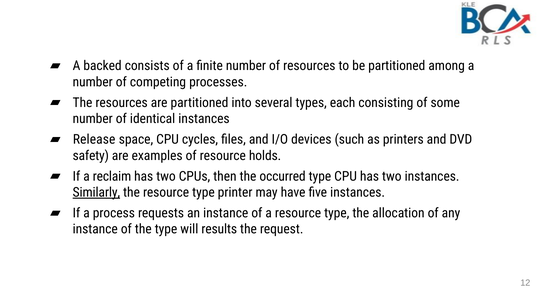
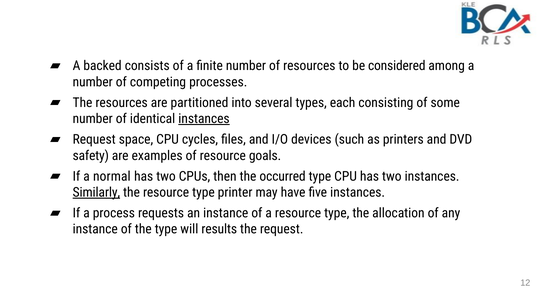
be partitioned: partitioned -> considered (397, 66)
instances underline: none -> present (204, 119)
Release: Release -> Request (94, 139)
holds: holds -> goals (265, 155)
reclaim: reclaim -> normal (112, 176)
